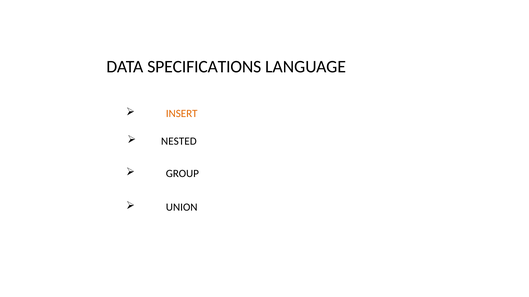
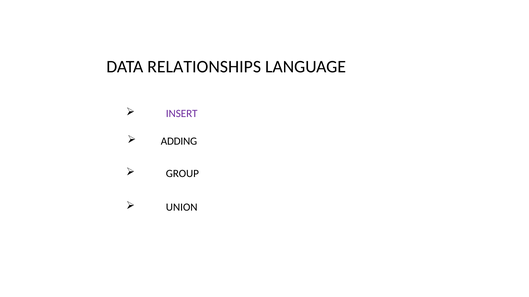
SPECIFICATIONS: SPECIFICATIONS -> RELATIONSHIPS (204, 67)
INSERT colour: orange -> purple (182, 114)
NESTED: NESTED -> ADDING (179, 142)
